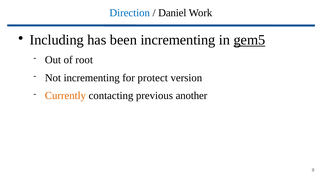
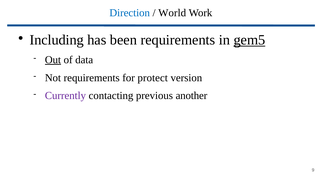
Daniel: Daniel -> World (172, 13)
been incrementing: incrementing -> requirements (178, 40)
Out underline: none -> present (53, 60)
root: root -> data (84, 60)
Not incrementing: incrementing -> requirements (92, 78)
Currently colour: orange -> purple (65, 96)
